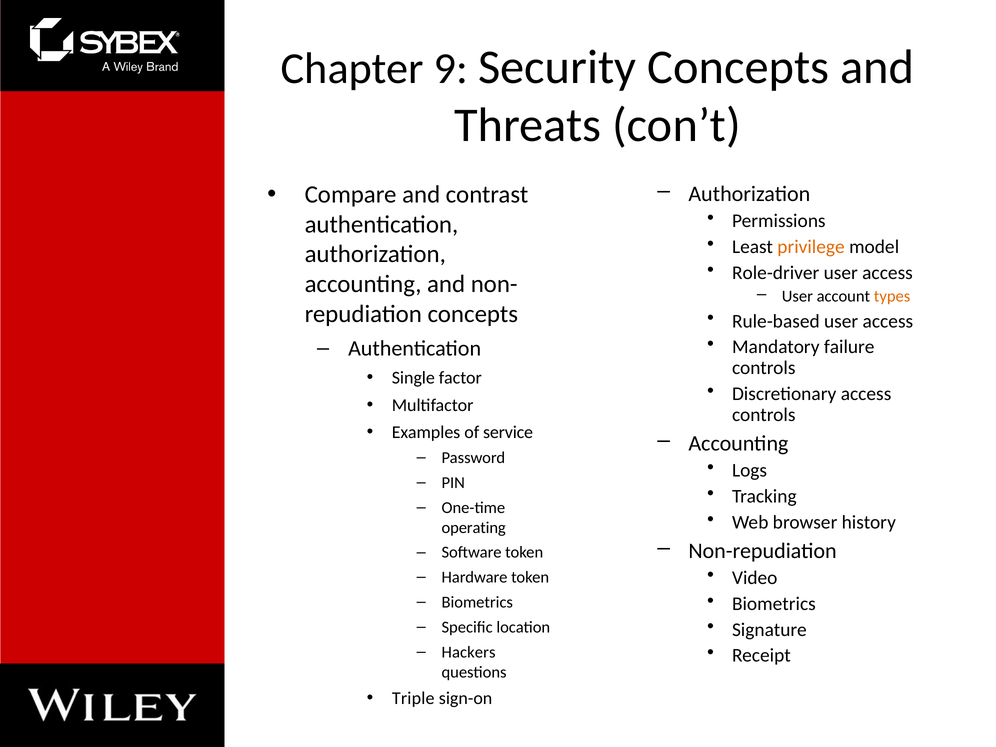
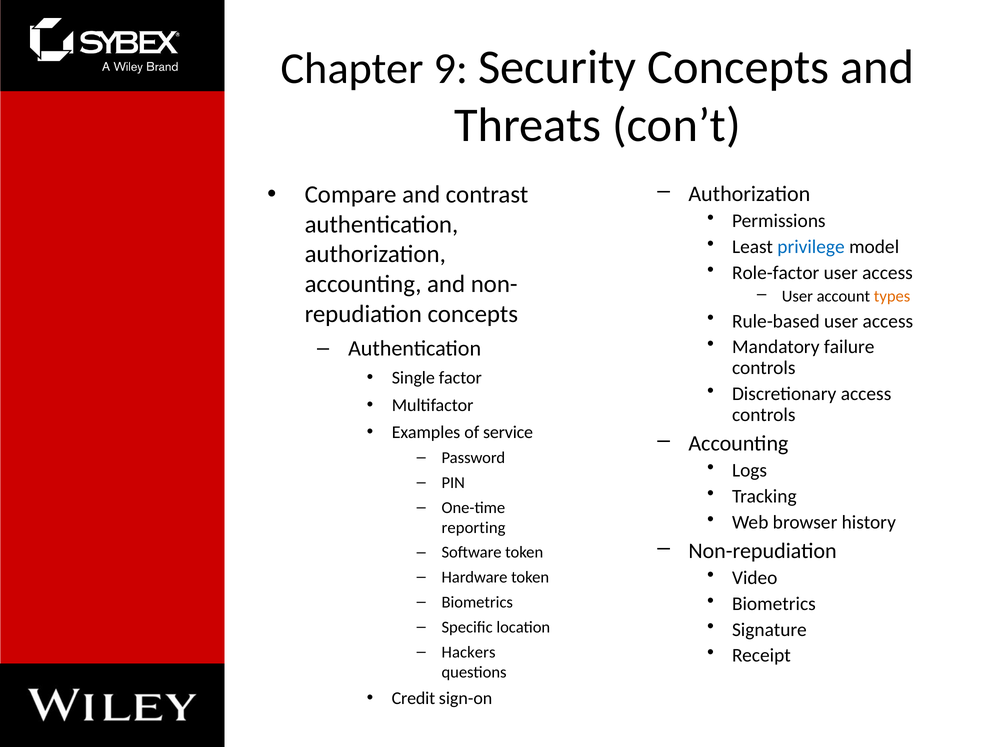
privilege colour: orange -> blue (811, 247)
Role-driver: Role-driver -> Role-factor (776, 273)
operating: operating -> reporting (474, 528)
Triple: Triple -> Credit (413, 698)
